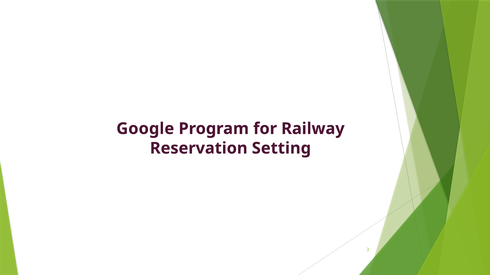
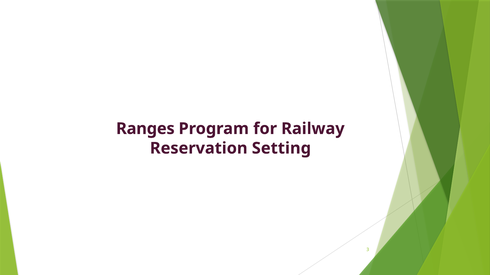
Google: Google -> Ranges (145, 129)
